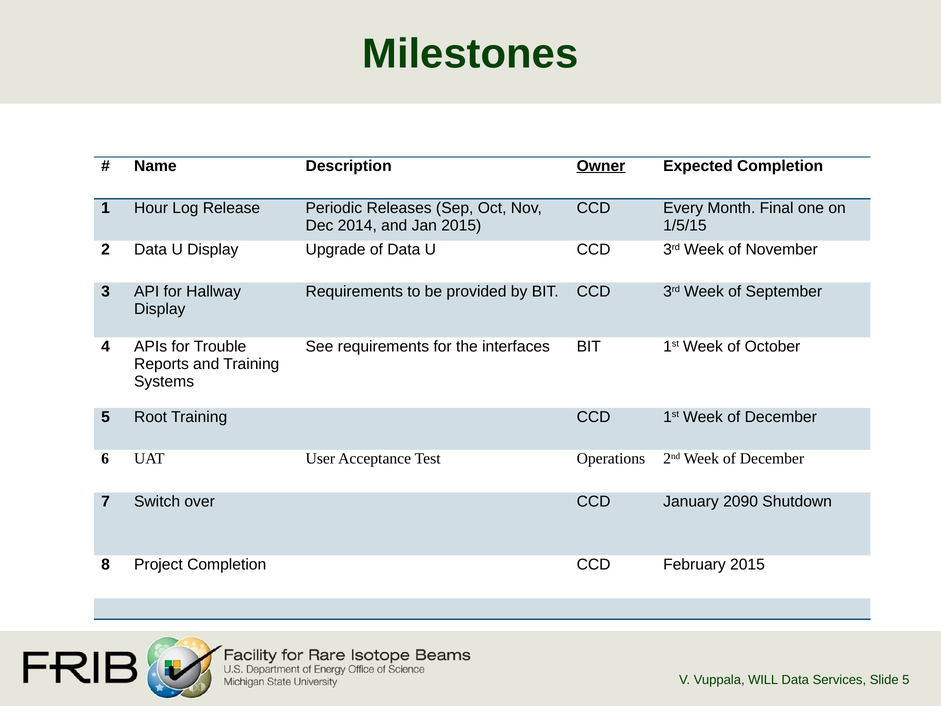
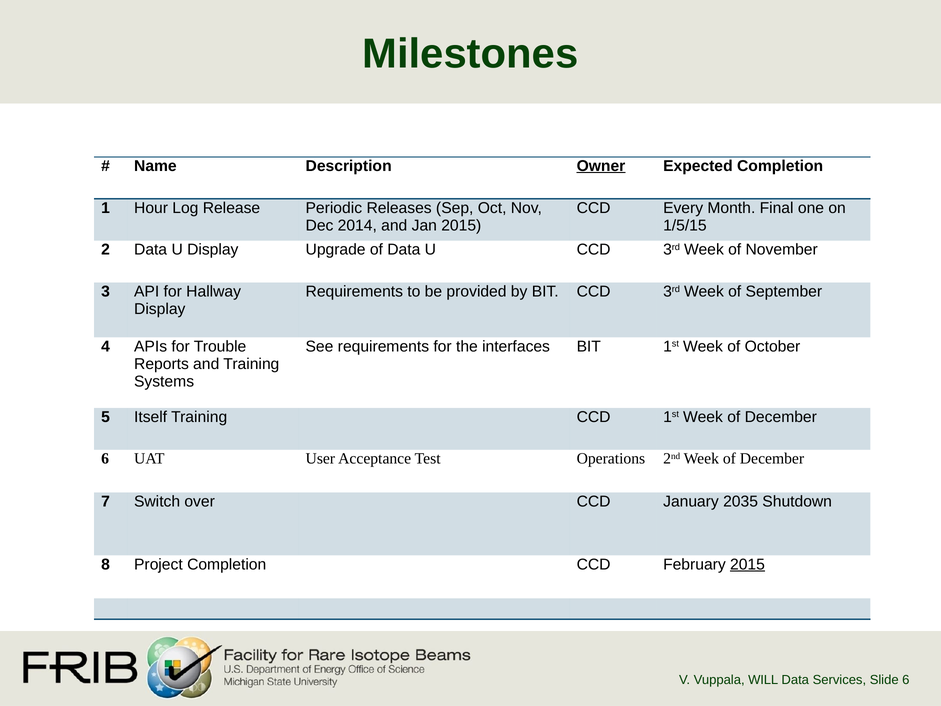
Root: Root -> Itself (151, 417)
2090: 2090 -> 2035 (741, 501)
2015 underline: none -> present (747, 564)
Slide 5: 5 -> 6 (906, 680)
